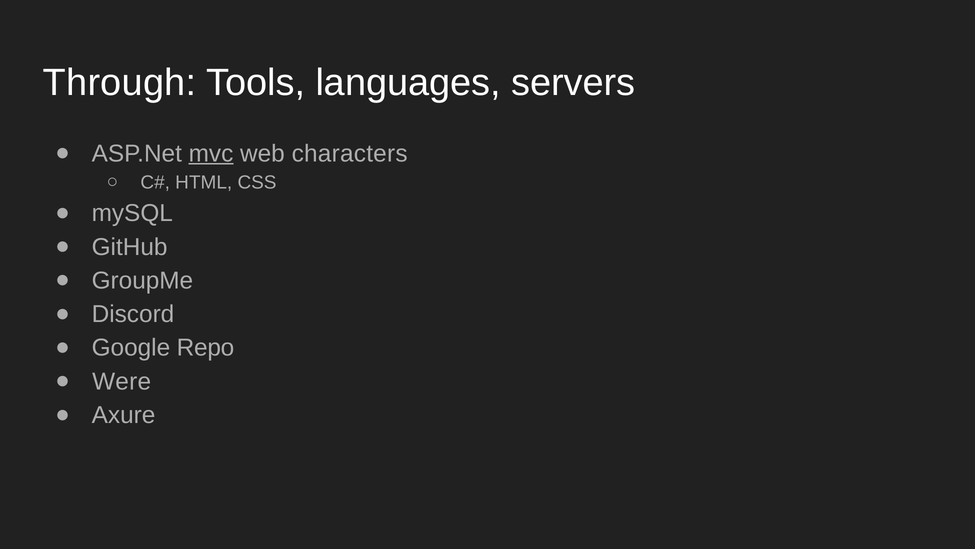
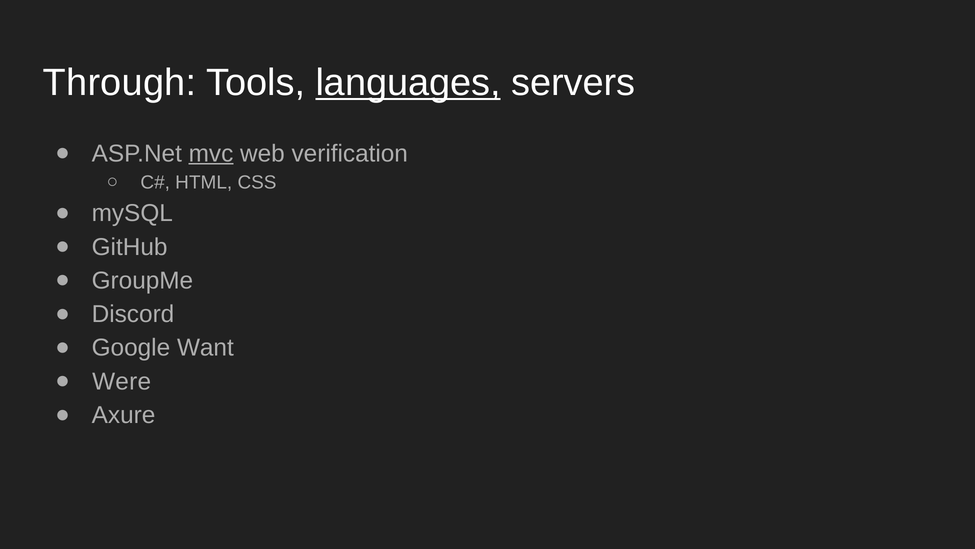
languages underline: none -> present (408, 83)
characters: characters -> verification (350, 153)
Repo: Repo -> Want (205, 348)
